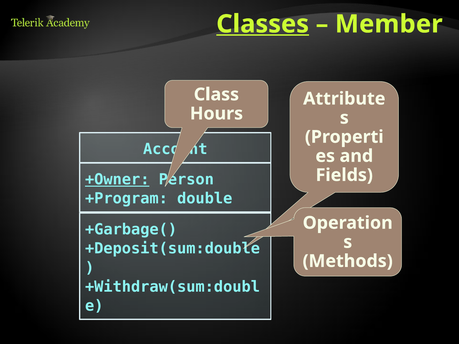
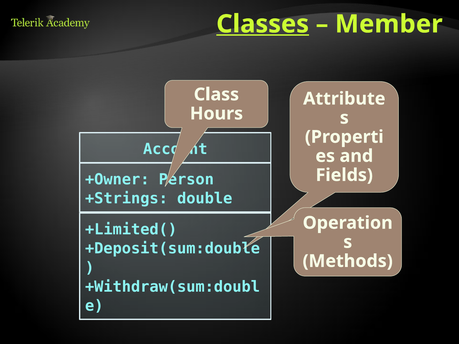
+Owner underline: present -> none (117, 180)
+Program: +Program -> +Strings (126, 199)
+Garbage(: +Garbage( -> +Limited( (131, 230)
